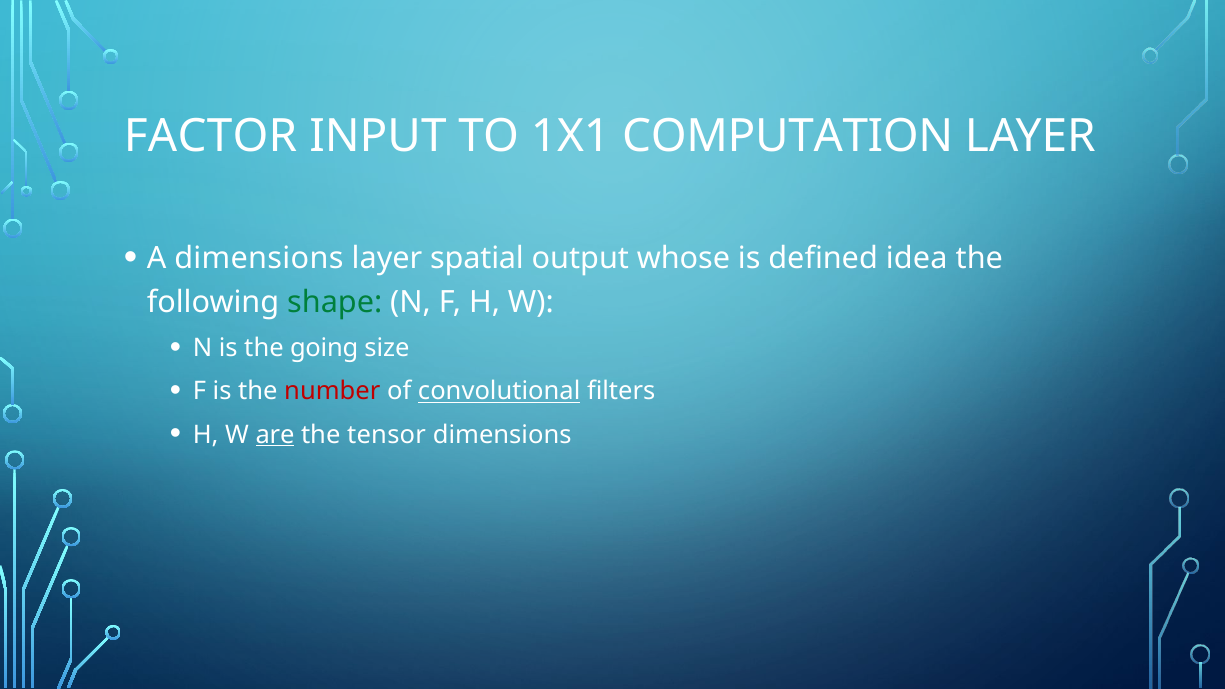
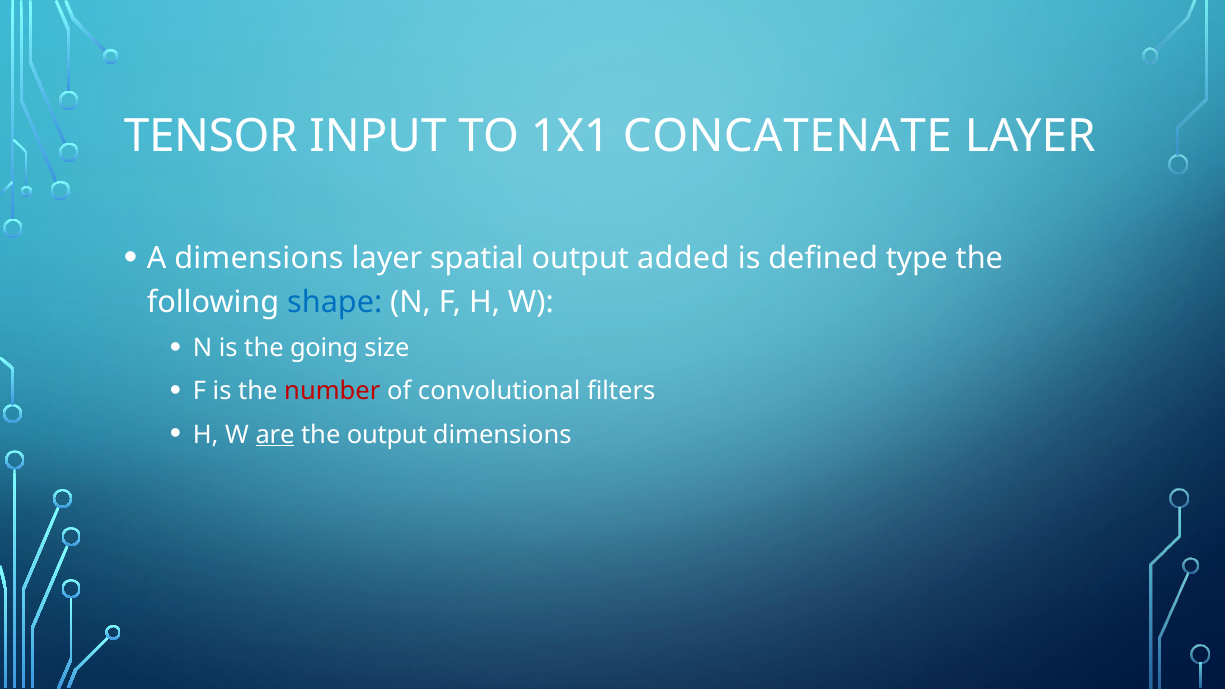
FACTOR: FACTOR -> TENSOR (211, 136)
COMPUTATION: COMPUTATION -> CONCATENATE (787, 136)
whose: whose -> added (683, 258)
idea: idea -> type (917, 258)
shape colour: green -> blue (335, 303)
convolutional underline: present -> none (499, 392)
the tensor: tensor -> output (387, 435)
